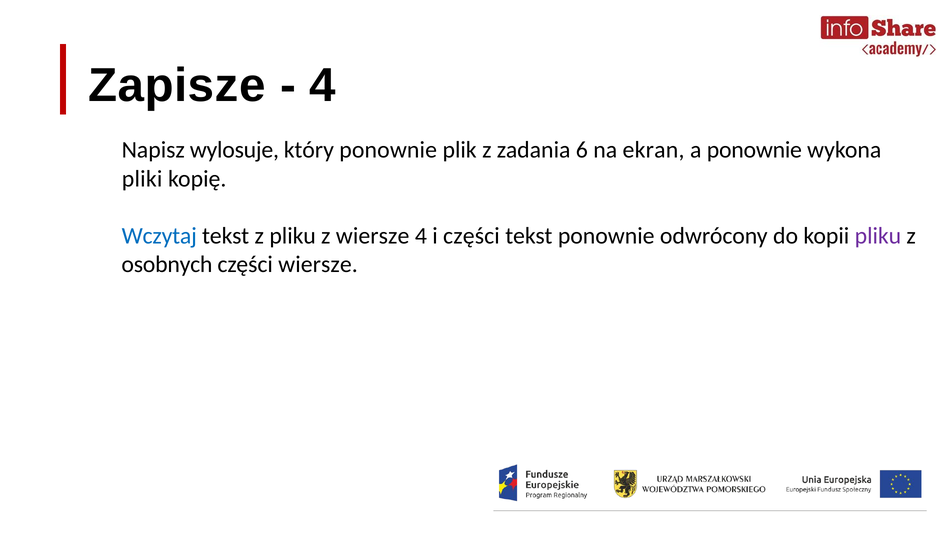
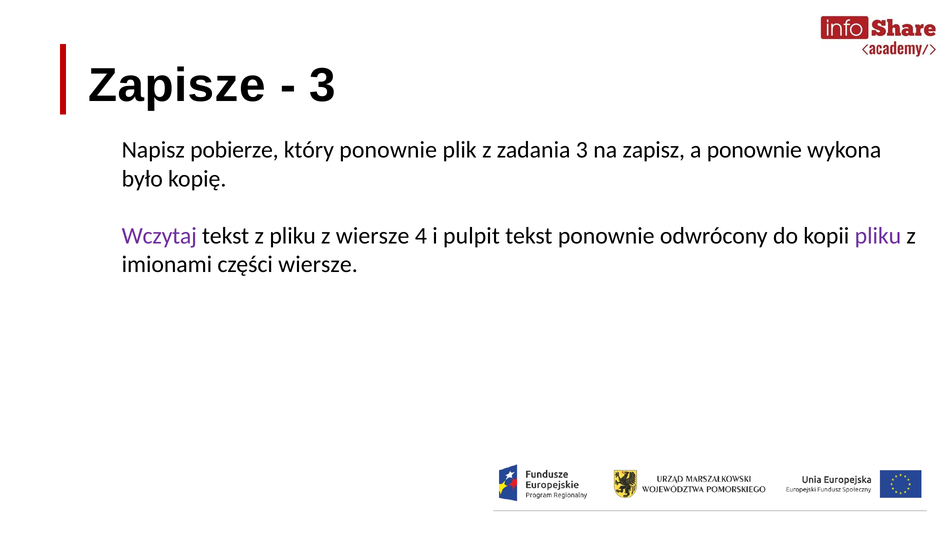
4: 4 -> 3 (322, 85)
wylosuje: wylosuje -> pobierze (234, 150)
zadania 6: 6 -> 3 (582, 150)
ekran: ekran -> zapisz (654, 150)
pliki: pliki -> było (142, 178)
Wczytaj colour: blue -> purple (159, 236)
i części: części -> pulpit (471, 236)
osobnych: osobnych -> imionami (167, 264)
